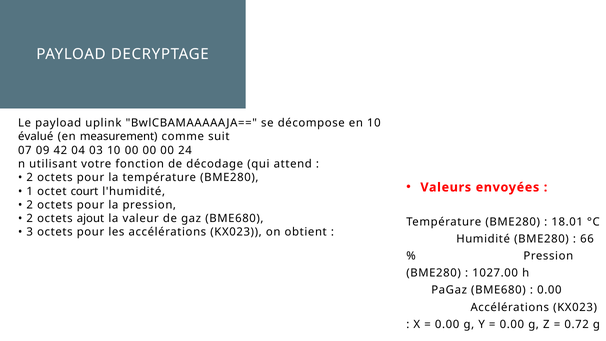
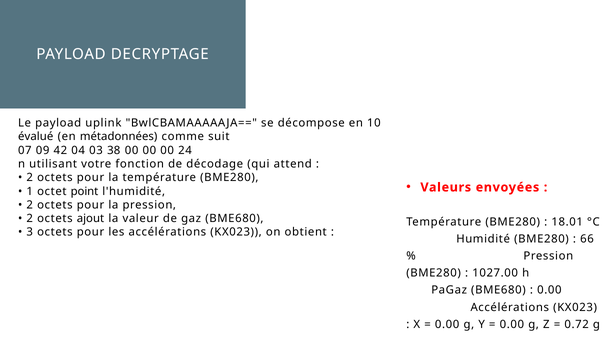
measurement: measurement -> métadonnées (119, 137)
03 10: 10 -> 38 (114, 150)
court: court -> point (84, 191)
